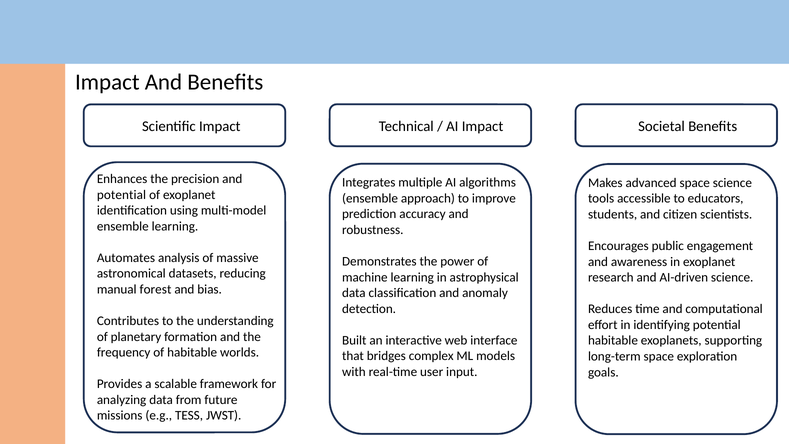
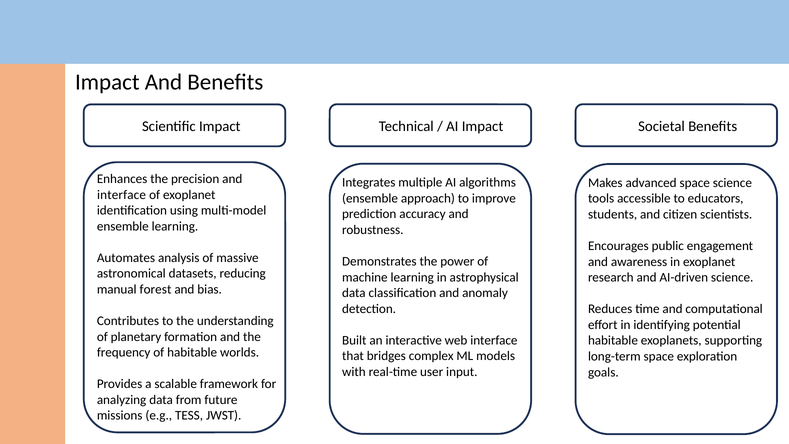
potential: potential -> interface (121, 195)
